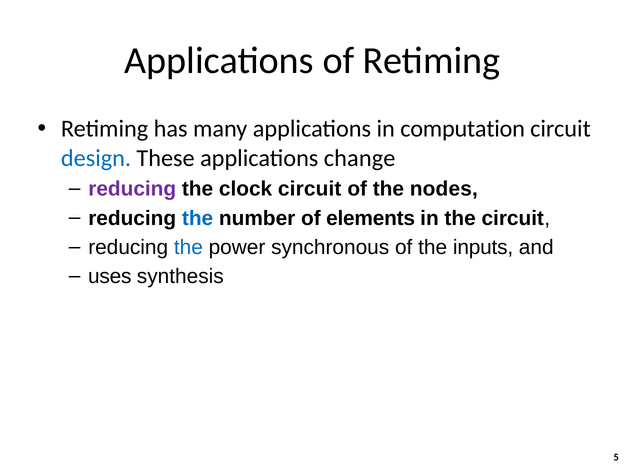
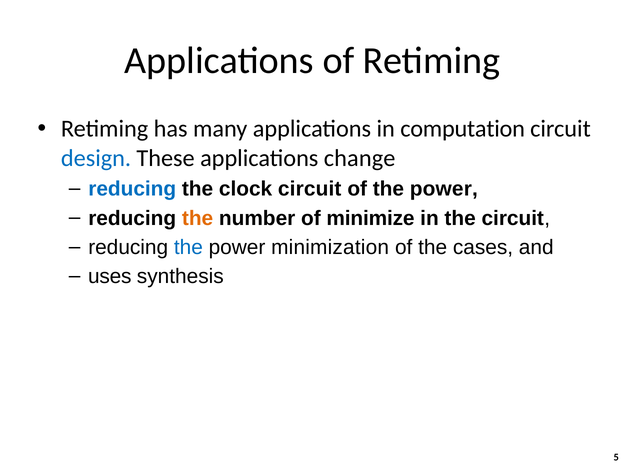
reducing colour: purple -> blue (132, 189)
of the nodes: nodes -> power (444, 189)
the colour: blue -> orange (198, 218)
elements: elements -> minimize (371, 218)
synchronous: synchronous -> minimization (330, 247)
inputs: inputs -> cases (483, 247)
